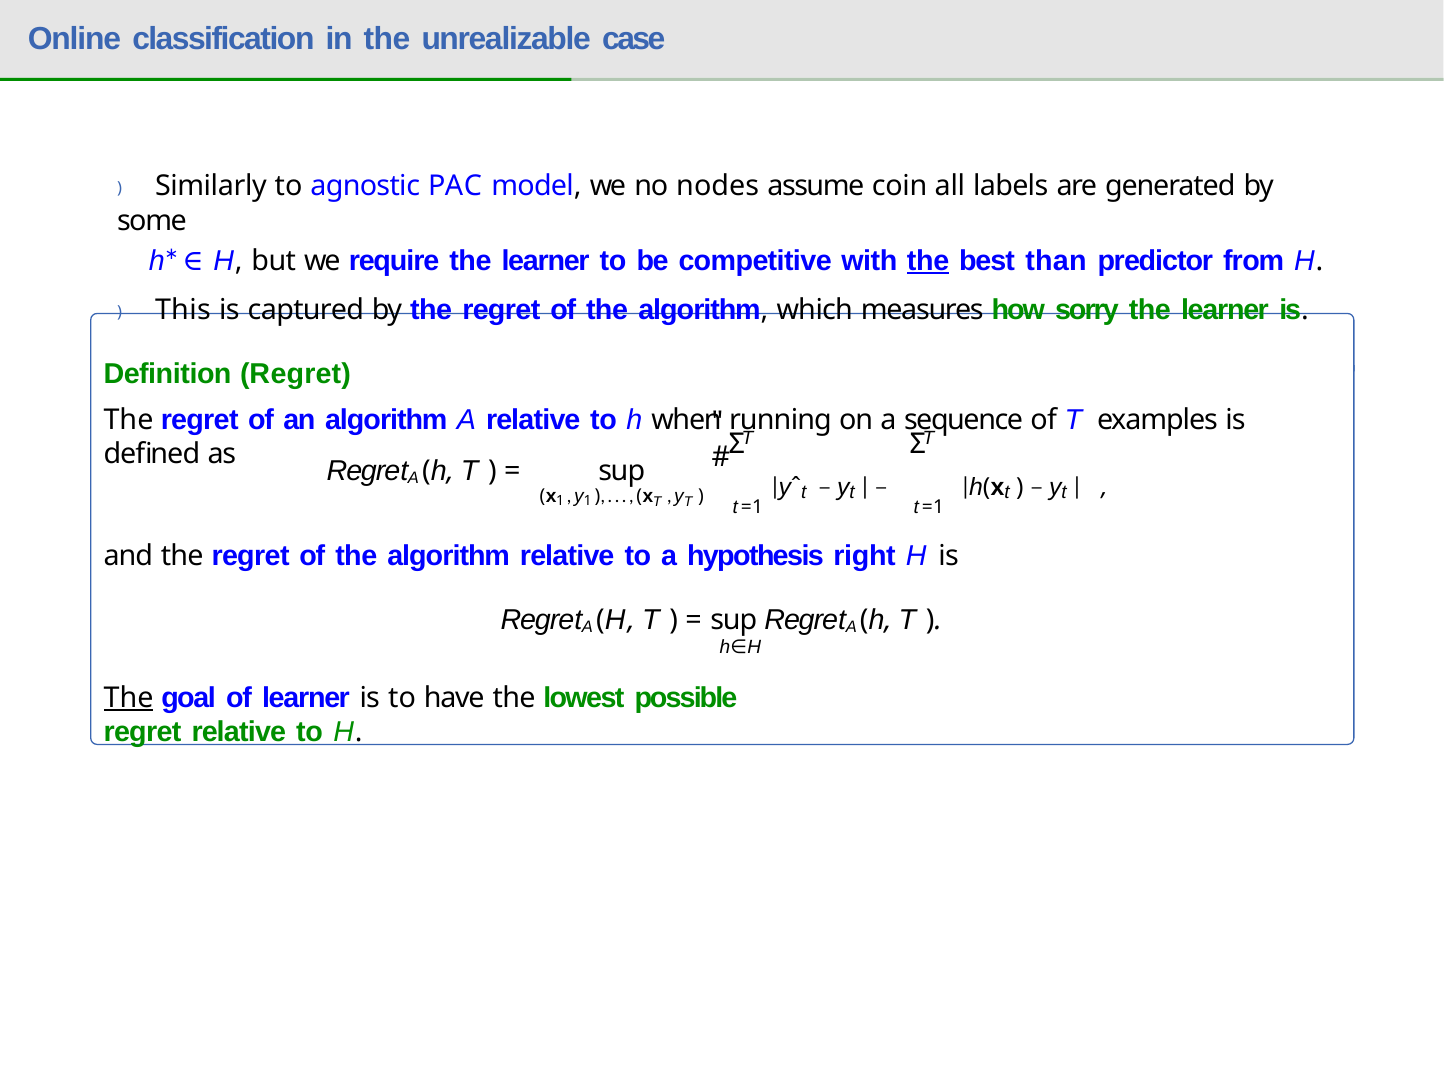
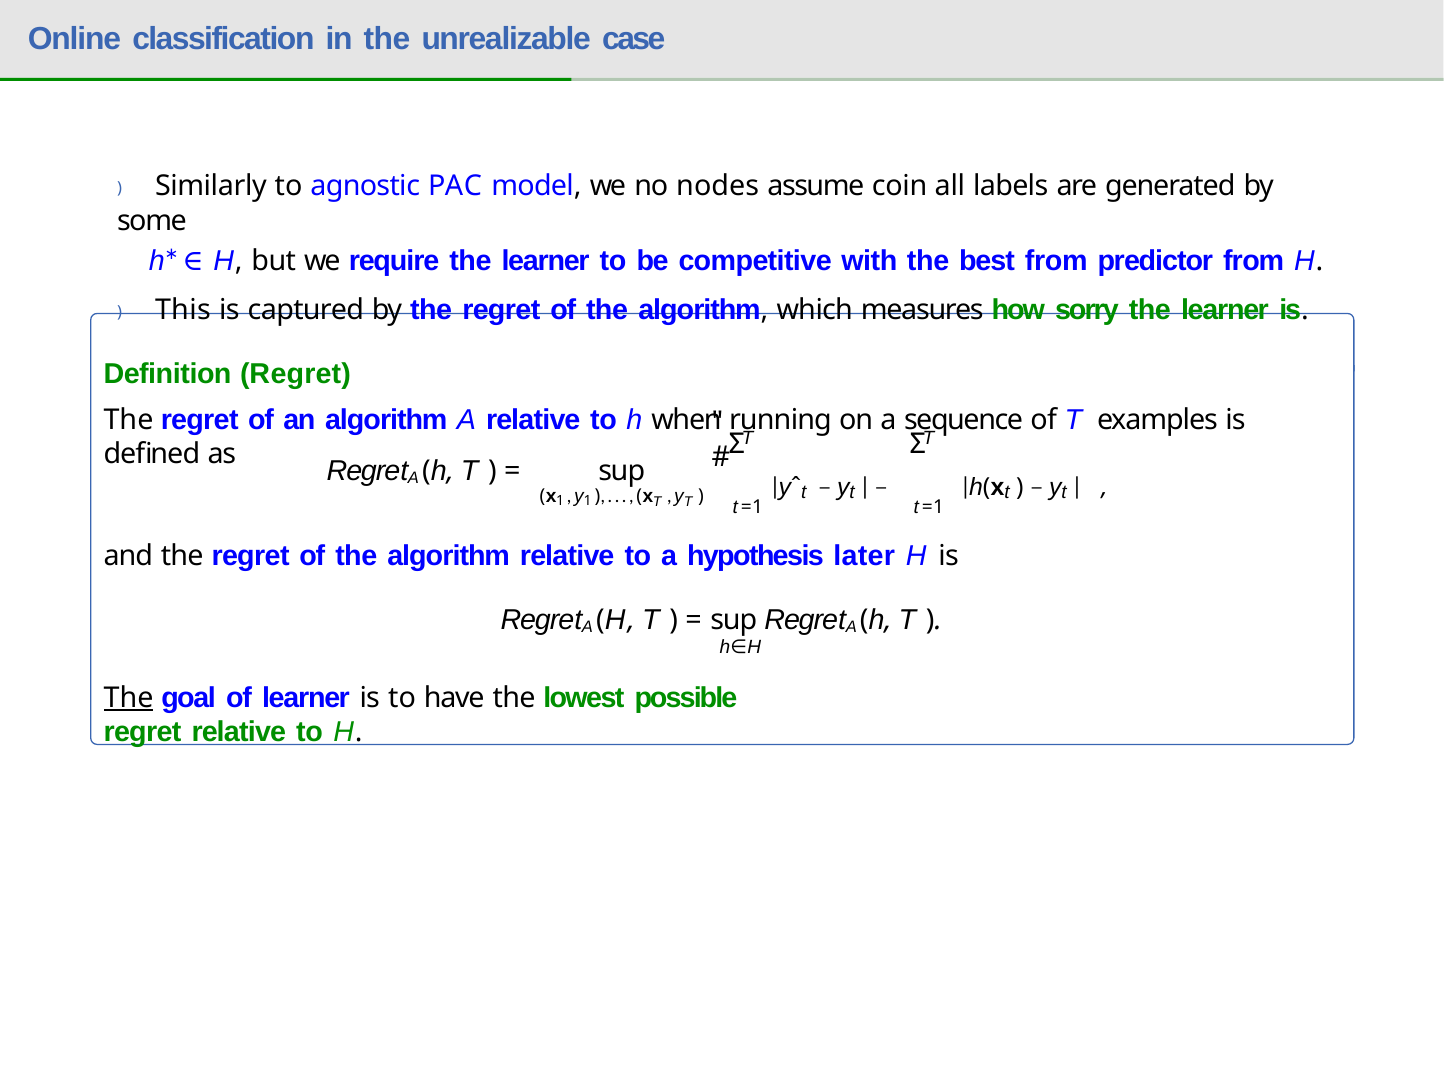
the underline: present -> none (928, 261)
best than: than -> from (1056, 261)
right: right -> later (864, 556)
